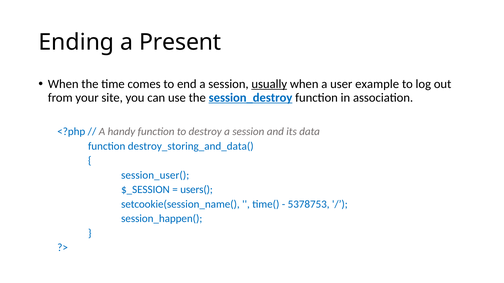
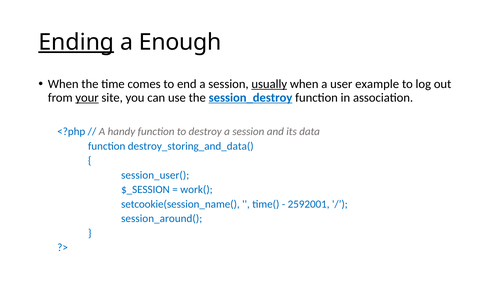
Ending underline: none -> present (76, 42)
Present: Present -> Enough (180, 42)
your underline: none -> present (87, 98)
users(: users( -> work( (196, 190)
5378753: 5378753 -> 2592001 (309, 205)
session_happen(: session_happen( -> session_around( (162, 219)
